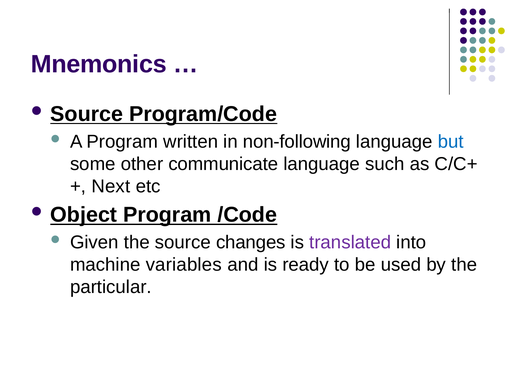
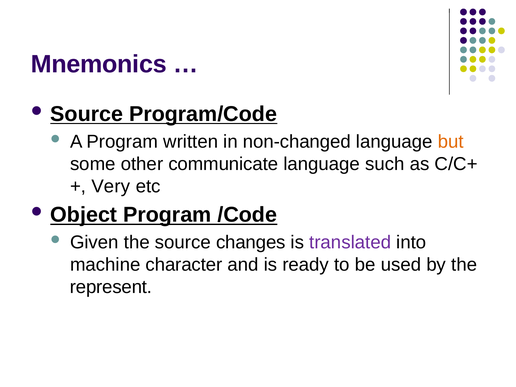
non-following: non-following -> non-changed (297, 142)
but colour: blue -> orange (451, 142)
Next: Next -> Very (111, 186)
variables: variables -> character (184, 265)
particular: particular -> represent (111, 287)
